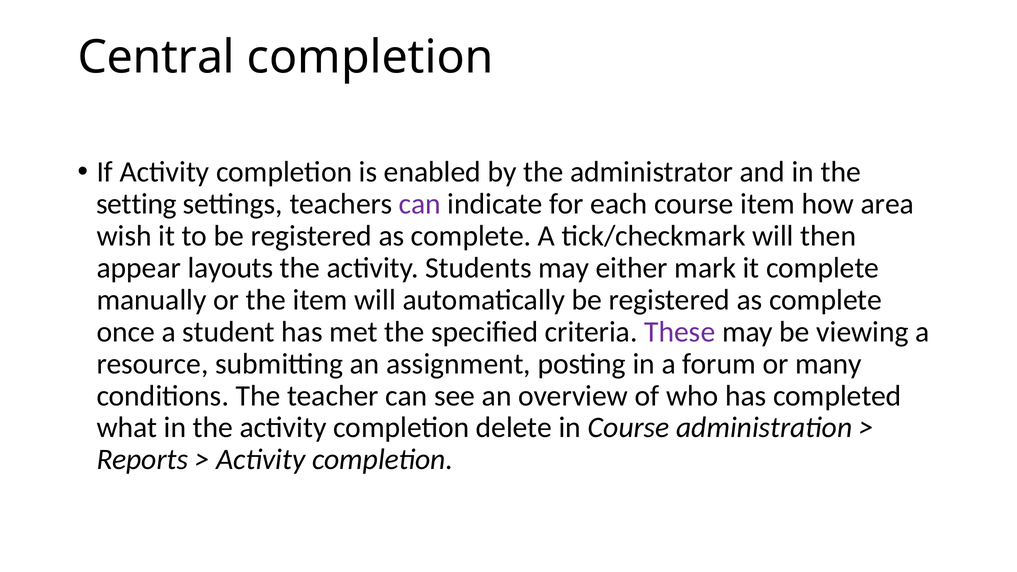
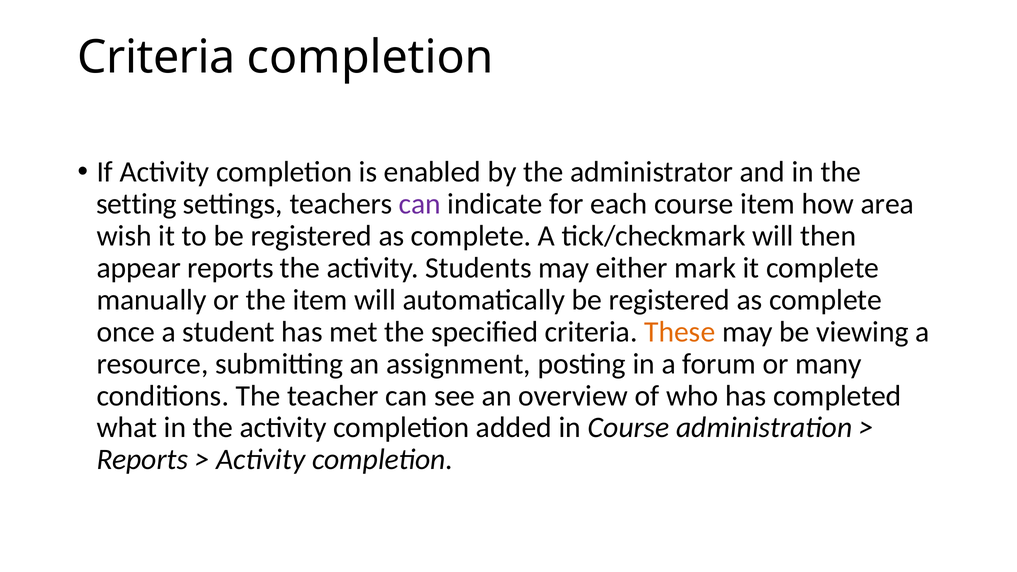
Central: Central -> Criteria (156, 57)
appear layouts: layouts -> reports (230, 268)
These colour: purple -> orange (680, 332)
delete: delete -> added (514, 428)
